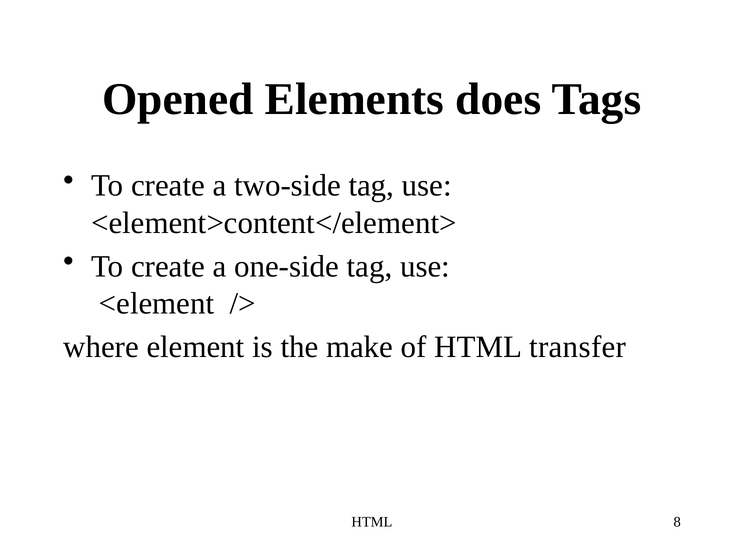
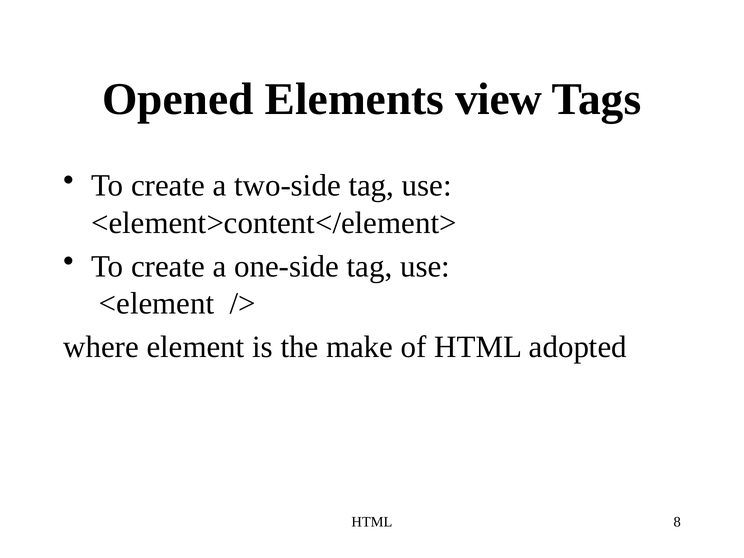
does: does -> view (499, 99)
transfer: transfer -> adopted (578, 347)
